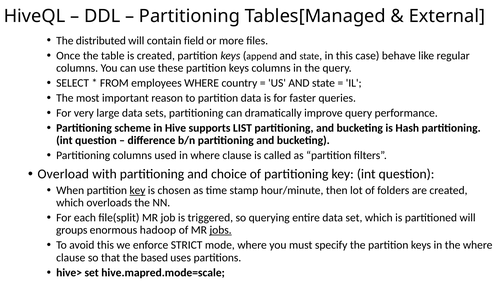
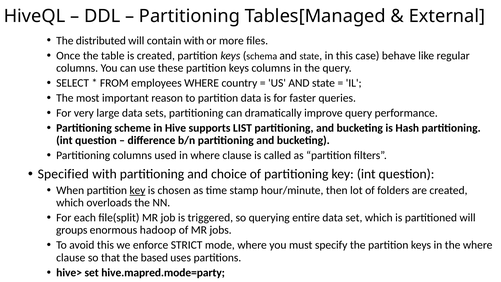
contain field: field -> with (194, 41)
append: append -> schema (262, 56)
Overload: Overload -> Specified (63, 174)
jobs underline: present -> none (221, 230)
hive.mapred.mode=scale: hive.mapred.mode=scale -> hive.mapred.mode=party (163, 272)
